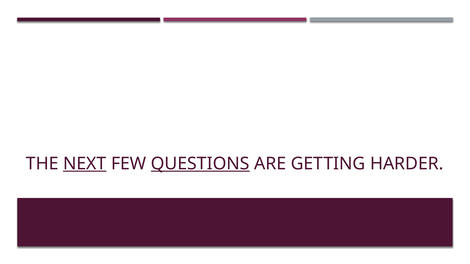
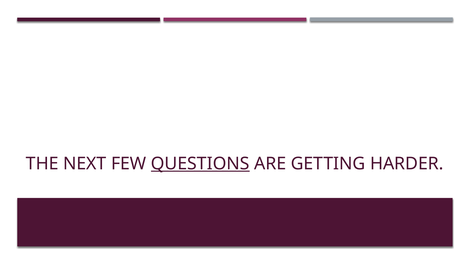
NEXT underline: present -> none (85, 164)
